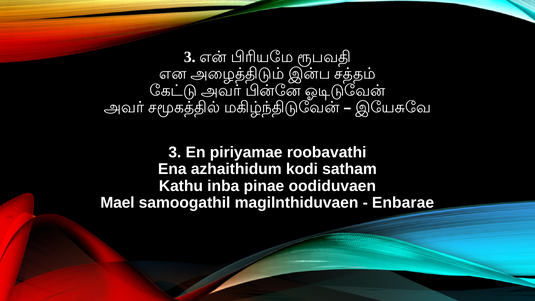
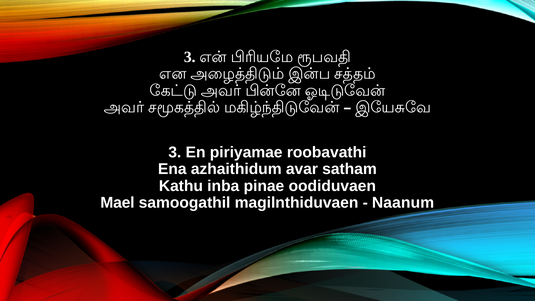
kodi: kodi -> avar (302, 169)
Enbarae: Enbarae -> Naanum (403, 203)
